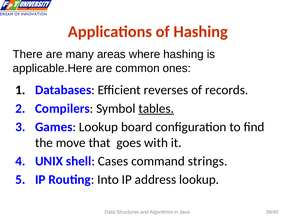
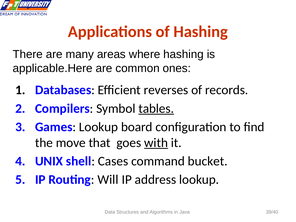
with underline: none -> present (156, 143)
strings: strings -> bucket (208, 161)
Into: Into -> Will (108, 180)
